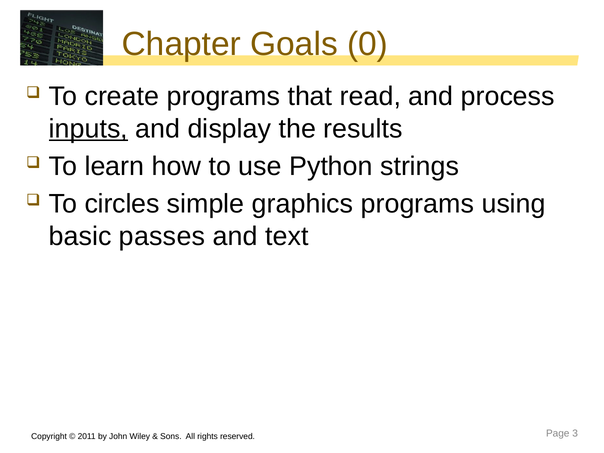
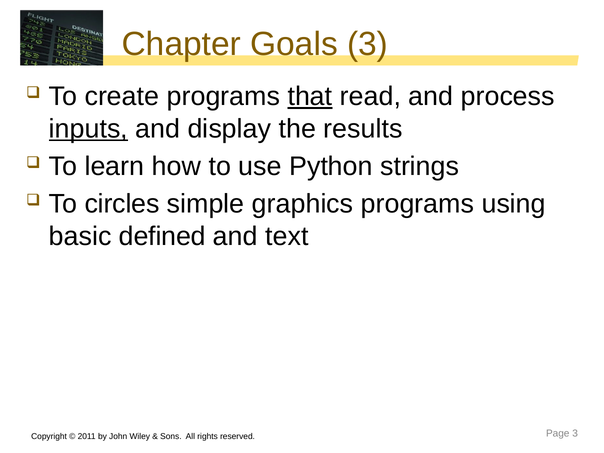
Goals 0: 0 -> 3 (368, 44)
that underline: none -> present (310, 97)
passes: passes -> defined (162, 236)
